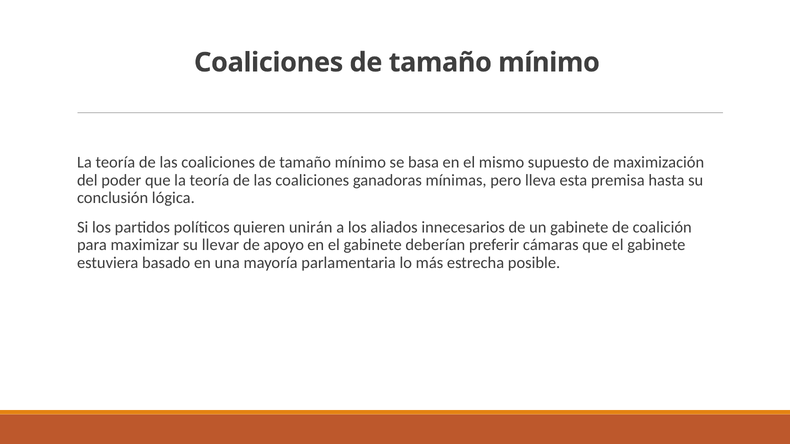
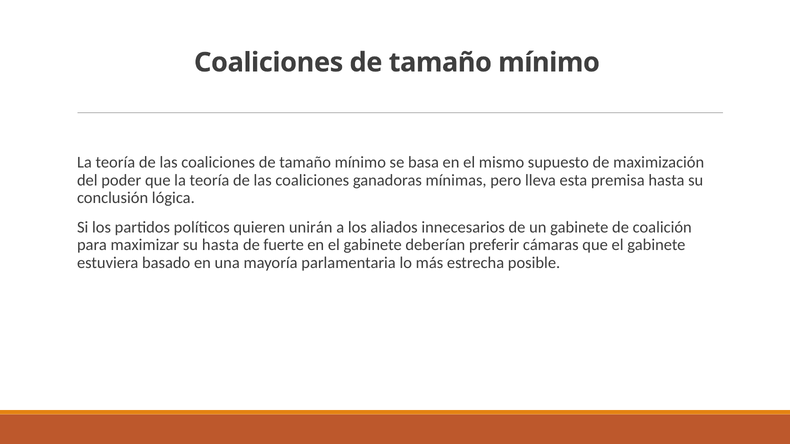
su llevar: llevar -> hasta (220, 245)
apoyo: apoyo -> fuerte (284, 245)
